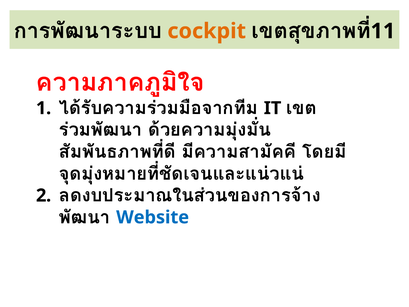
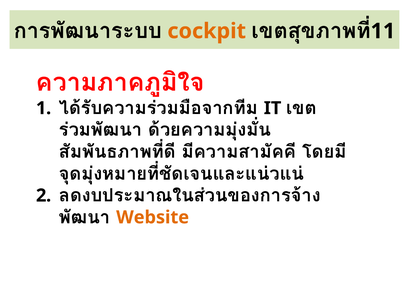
Website colour: blue -> orange (153, 217)
